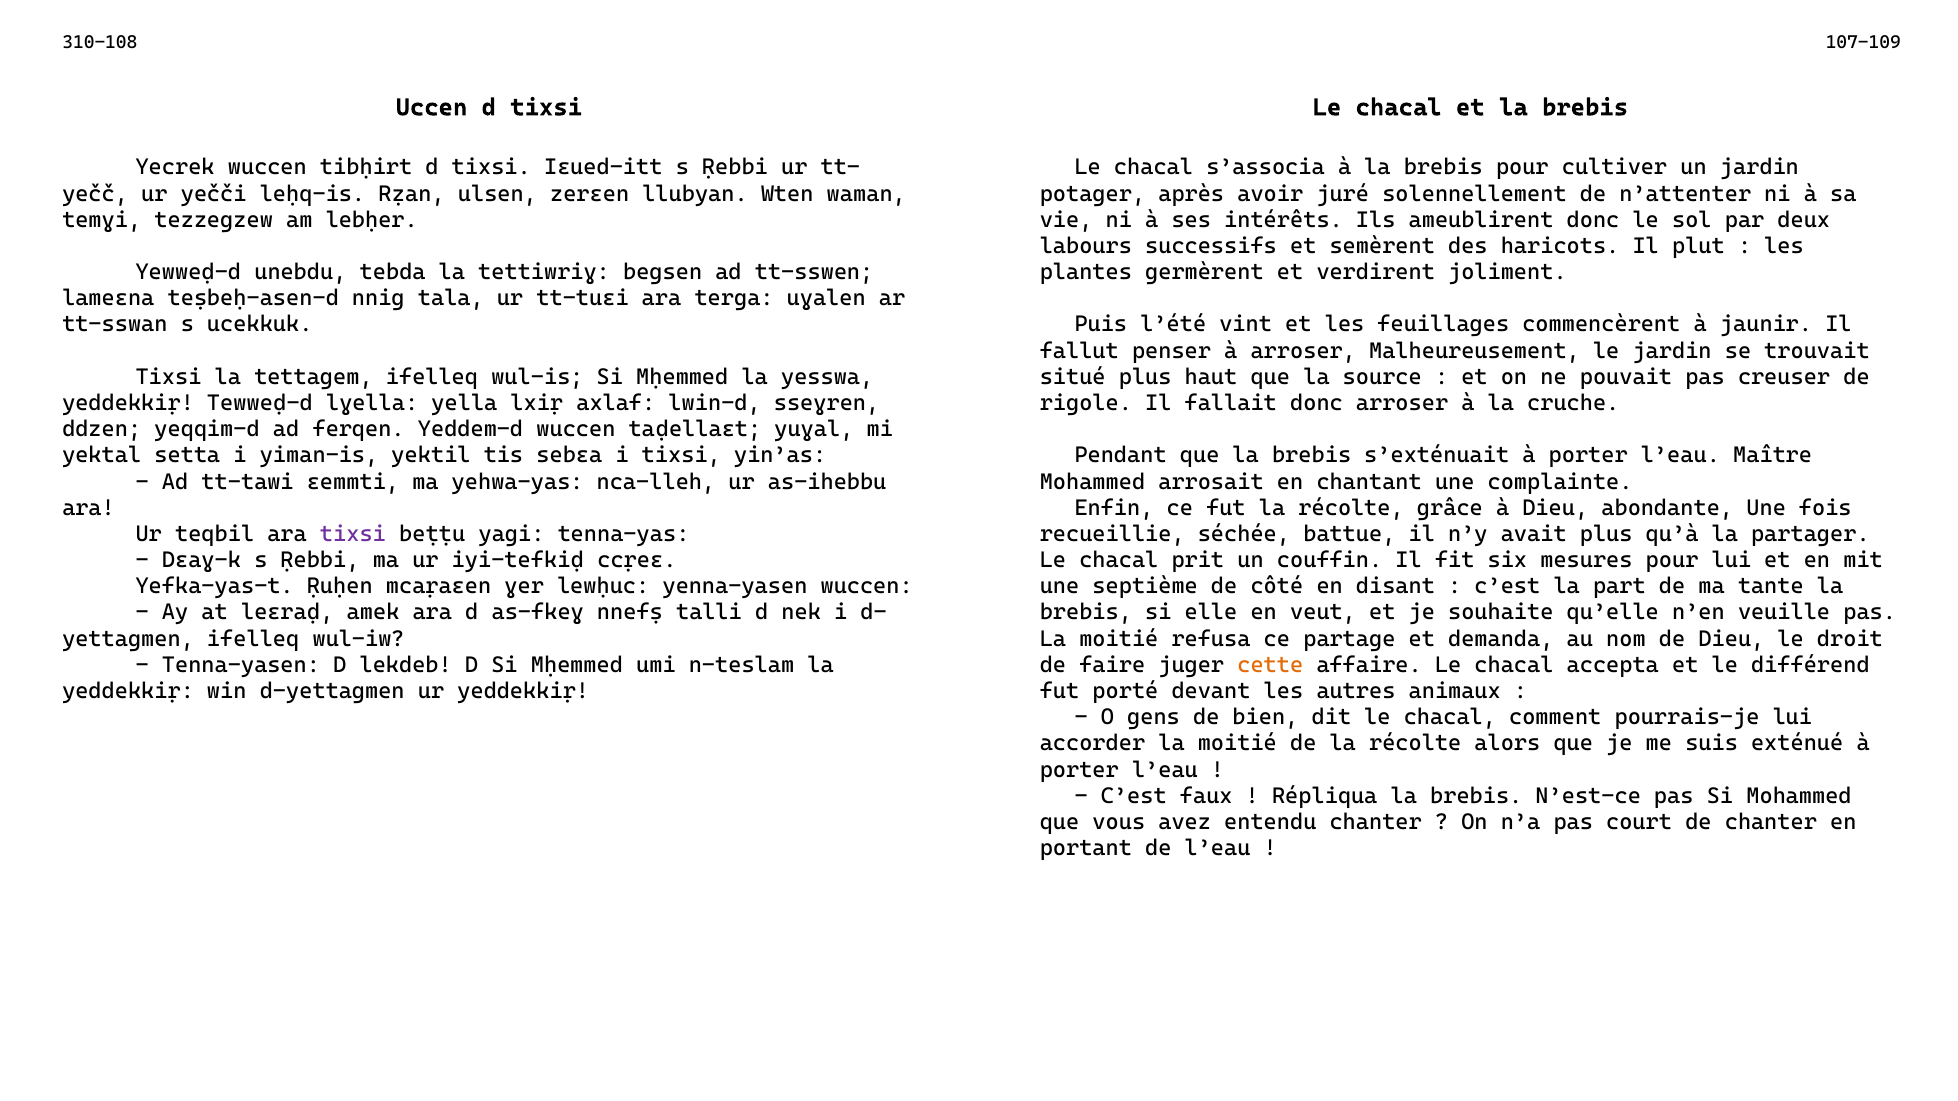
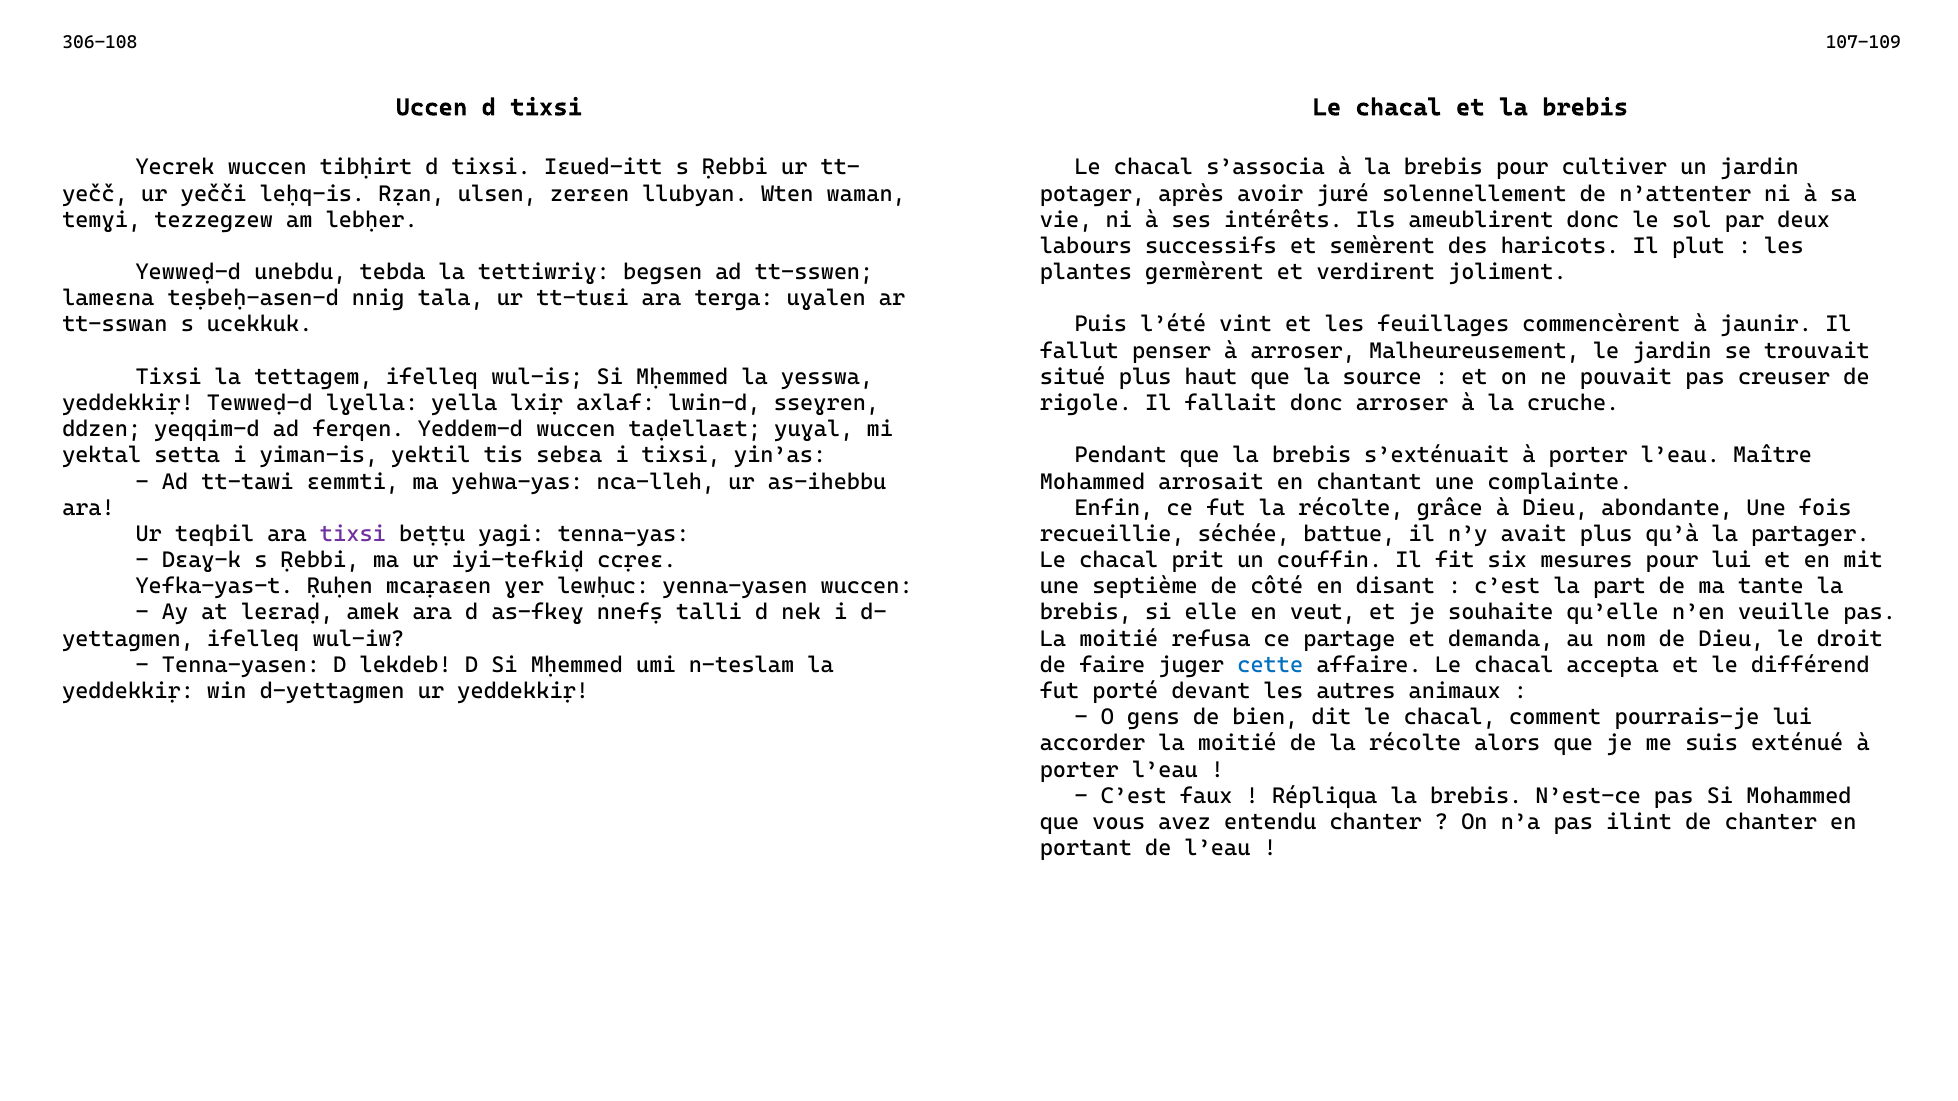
310-108: 310-108 -> 306-108 (100, 42)
cette colour: orange -> blue (1270, 665)
court: court -> ilint (1639, 822)
